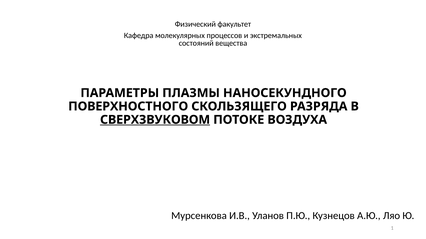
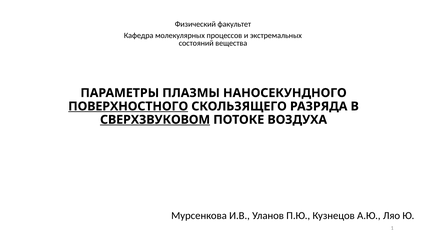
ПОВЕРХНОСТНОГО underline: none -> present (128, 107)
